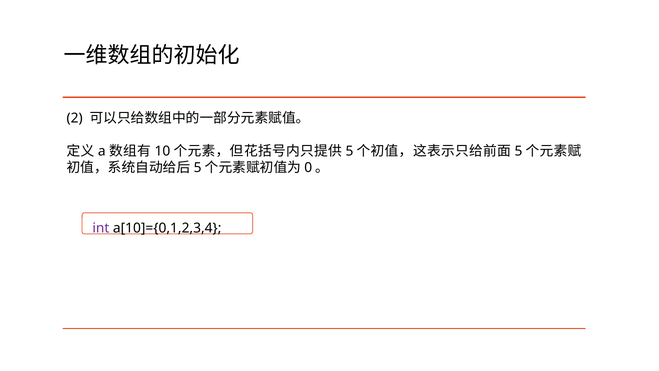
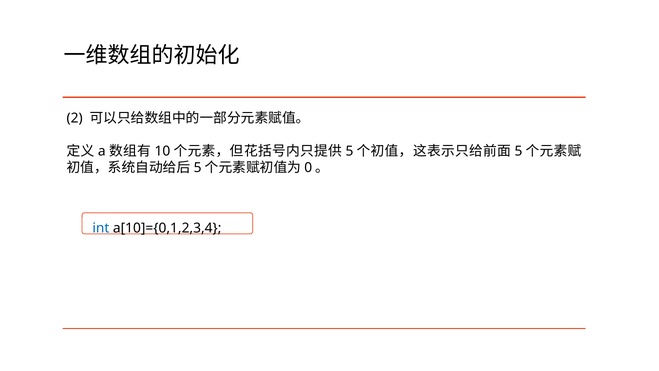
int colour: purple -> blue (101, 228)
